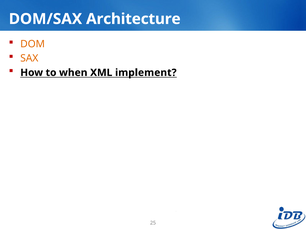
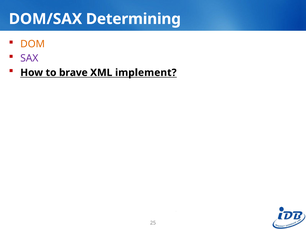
Architecture: Architecture -> Determining (133, 19)
SAX colour: orange -> purple (29, 59)
when: when -> brave (73, 73)
